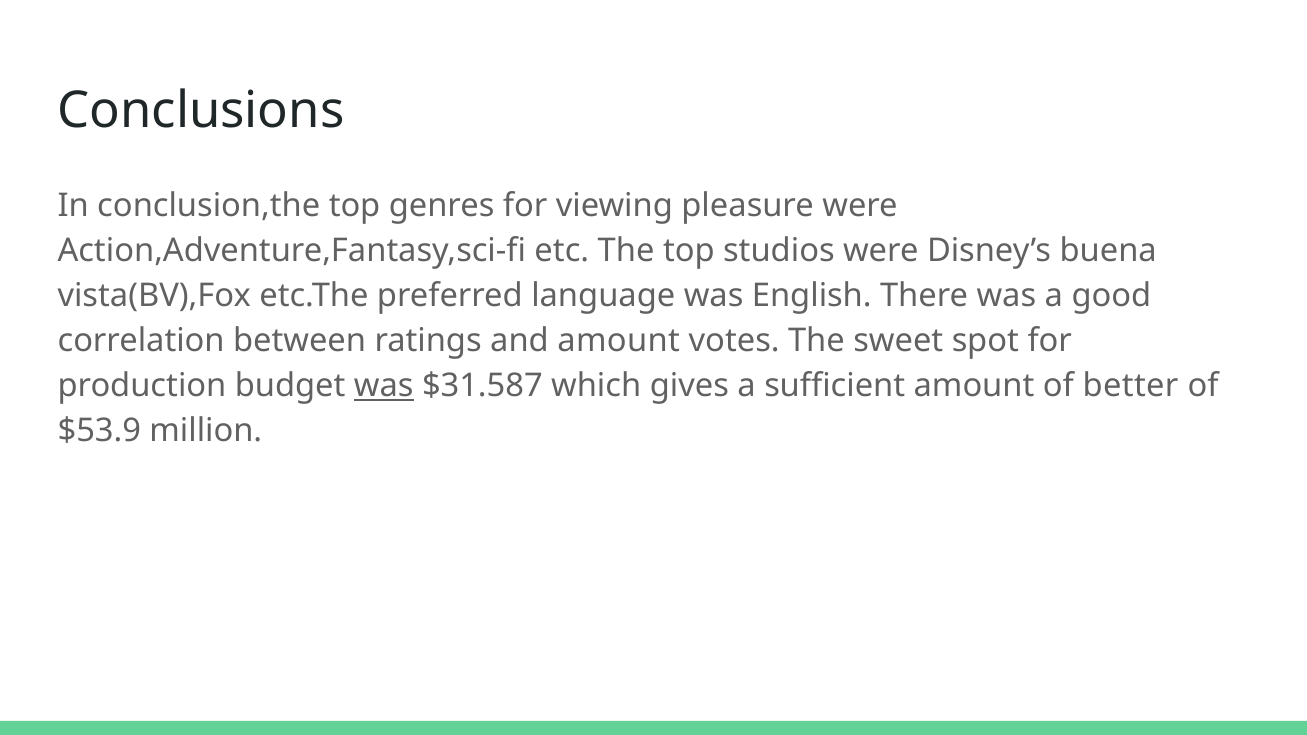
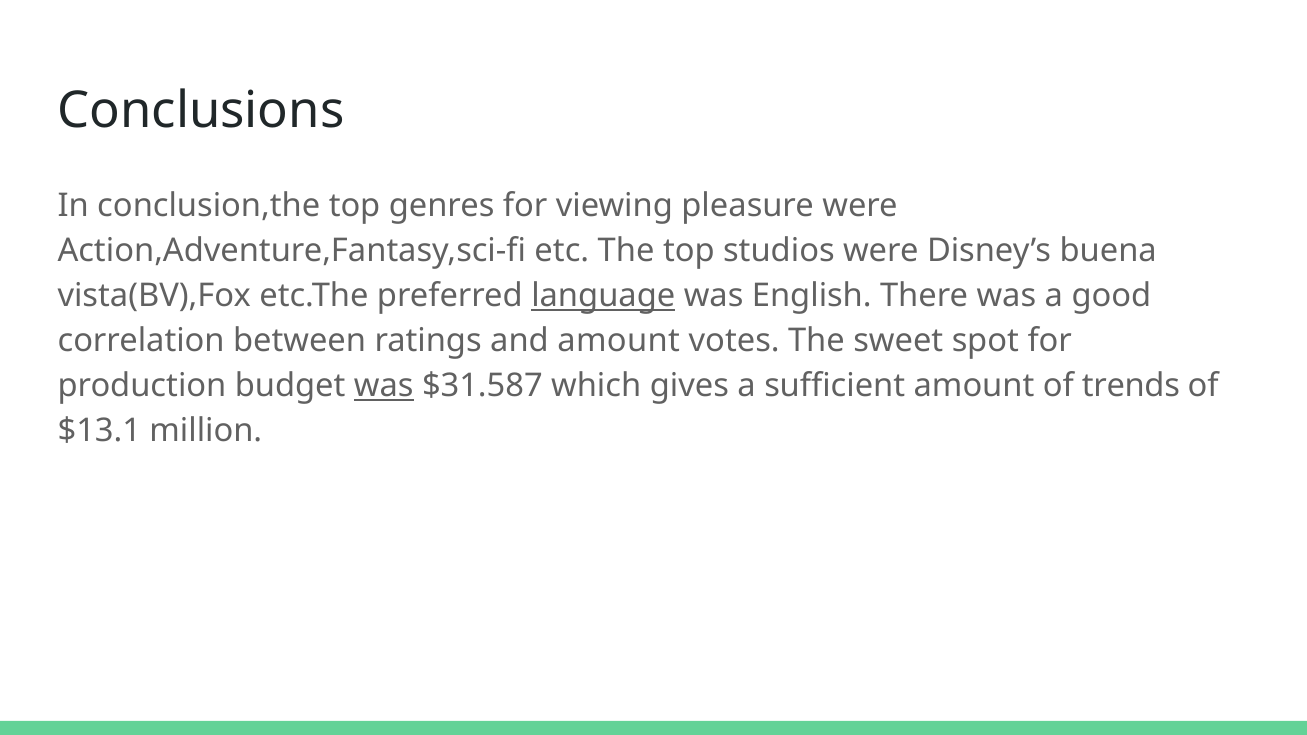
language underline: none -> present (603, 296)
better: better -> trends (1131, 386)
$53.9: $53.9 -> $13.1 (99, 431)
